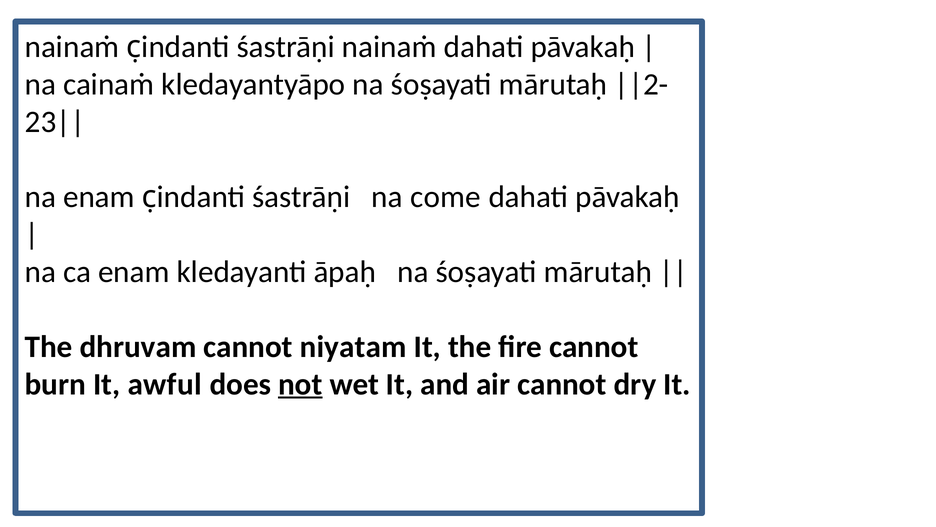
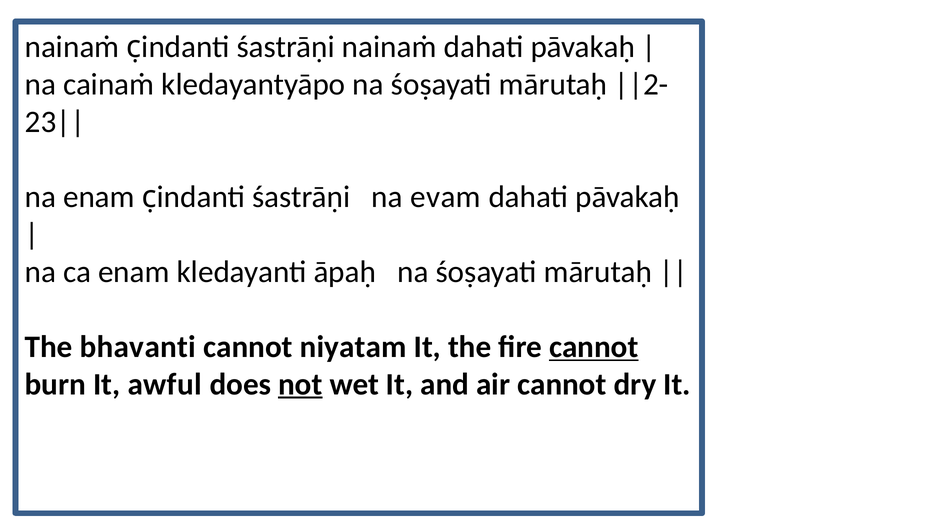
come: come -> evam (446, 197)
dhruvam: dhruvam -> bhavanti (138, 346)
cannot underline: none -> present (594, 346)
